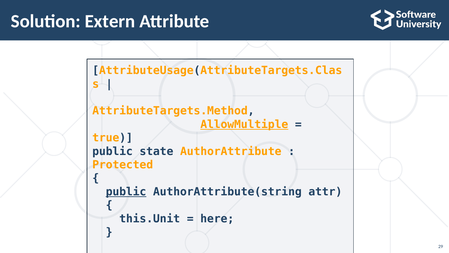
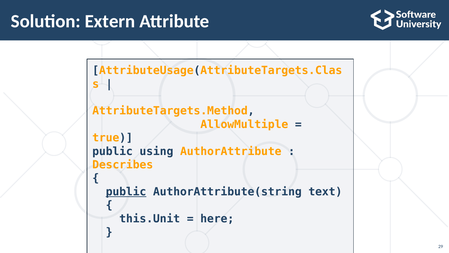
AllowMultiple underline: present -> none (244, 124)
state: state -> using (156, 151)
Protected: Protected -> Describes (123, 164)
attr: attr -> text (325, 191)
